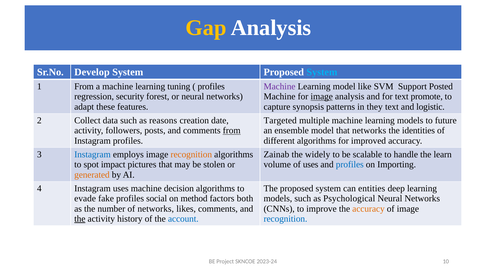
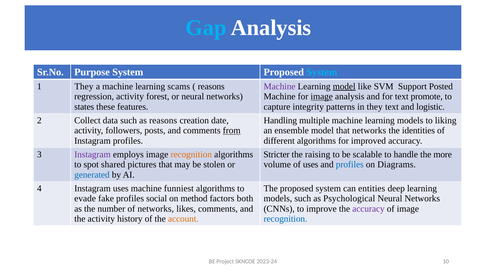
Gap colour: yellow -> light blue (206, 28)
Develop: Develop -> Purpose (92, 72)
1 From: From -> They (84, 86)
tuning: tuning -> scams (179, 86)
profiles: profiles -> reasons (211, 86)
model underline: none -> present (344, 86)
regression security: security -> activity (130, 96)
adapt: adapt -> states (84, 106)
synopsis: synopsis -> integrity (308, 106)
Targeted: Targeted -> Handling (280, 120)
future: future -> liking (446, 120)
Instagram colour: blue -> purple (92, 154)
Zainab: Zainab -> Stricter (277, 154)
widely: widely -> raising (318, 154)
learn: learn -> more (443, 154)
impact: impact -> shared (113, 164)
Importing: Importing -> Diagrams (397, 164)
generated colour: orange -> blue (92, 174)
decision: decision -> funniest (179, 188)
accuracy colour: orange -> purple (368, 208)
the underline: present -> none (80, 218)
account colour: blue -> orange (183, 218)
